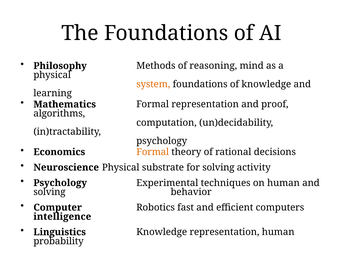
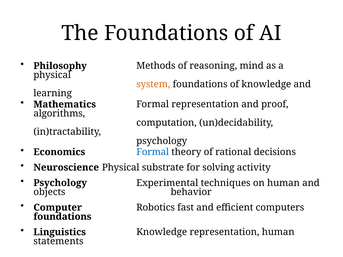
Formal colour: orange -> blue (153, 152)
solving: solving -> objects (49, 192)
intelligence: intelligence -> foundations (62, 217)
probability: probability -> statements (58, 241)
